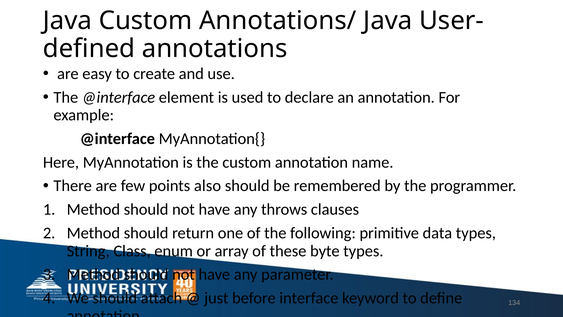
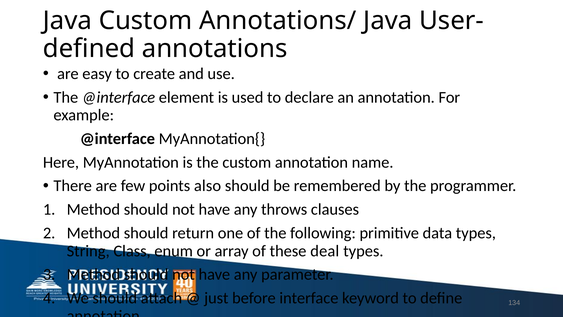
byte: byte -> deal (325, 251)
